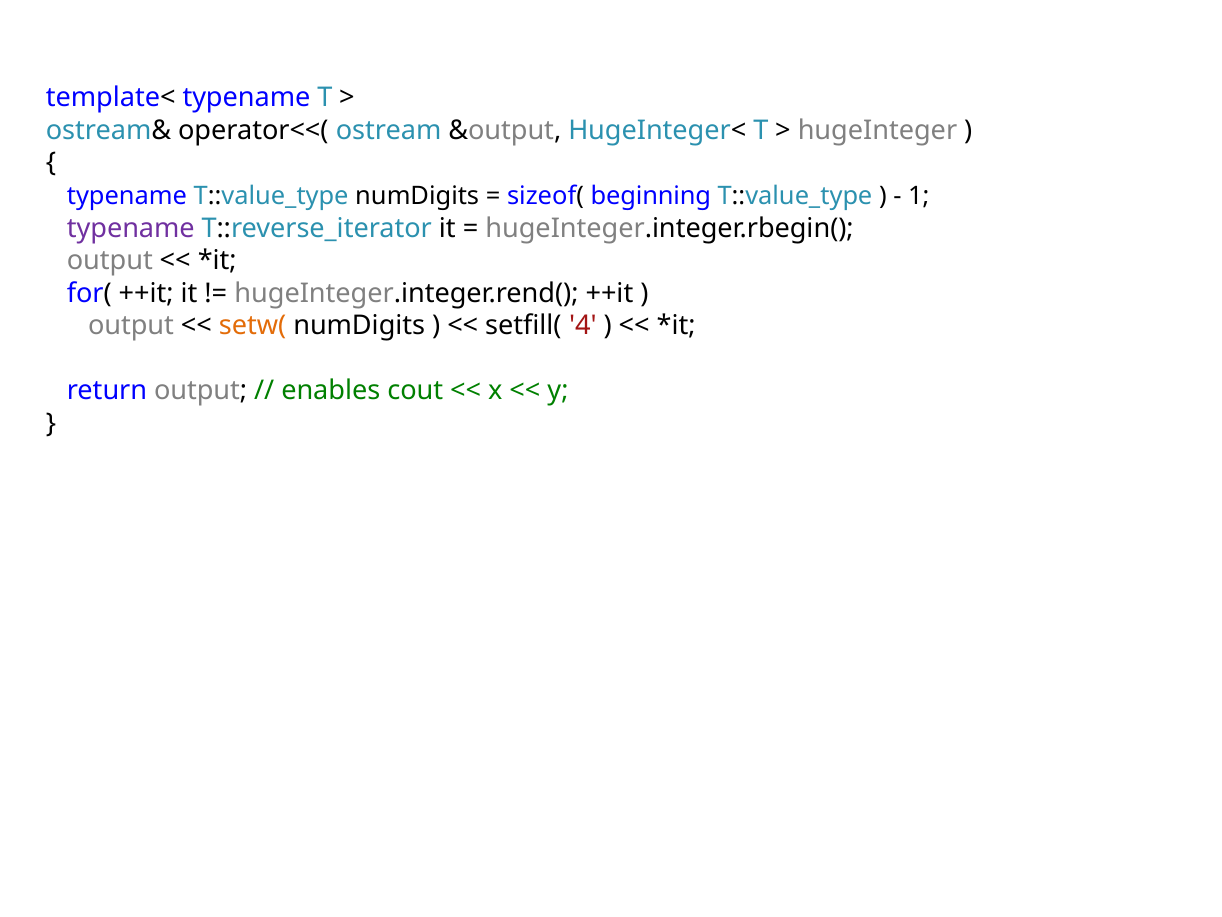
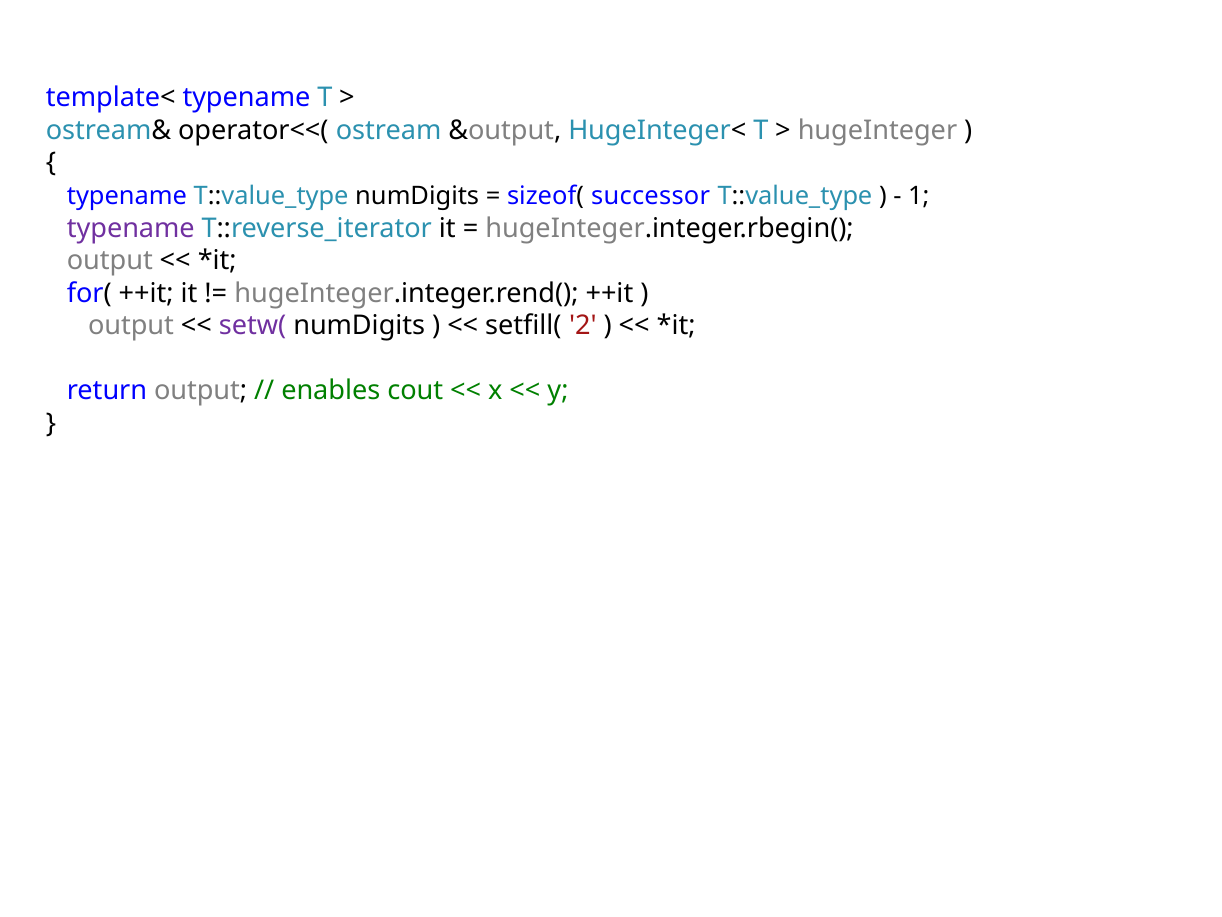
beginning: beginning -> successor (651, 196)
setw( colour: orange -> purple (253, 326)
4: 4 -> 2 (583, 326)
